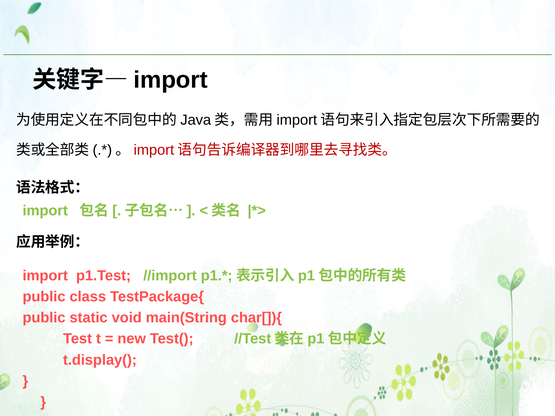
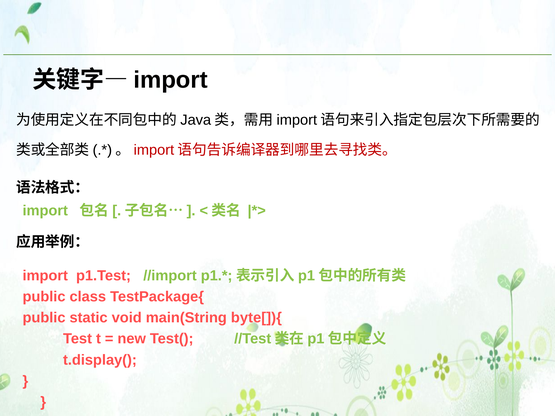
char[]){: char[]){ -> byte[]){ (256, 318)
